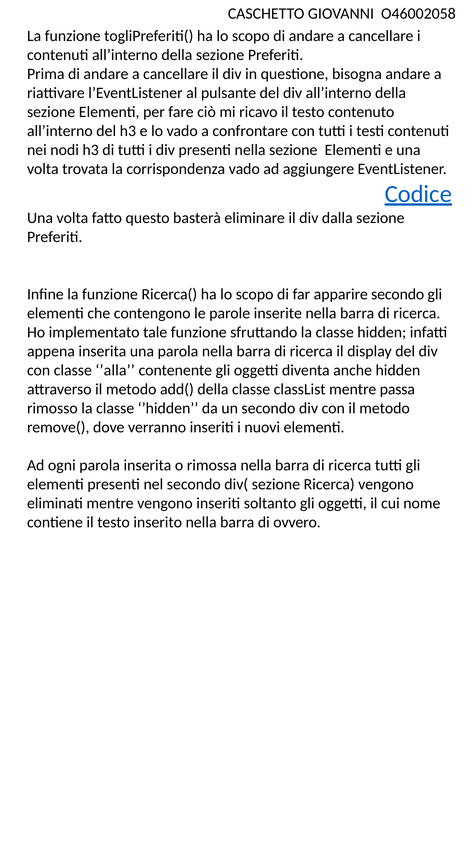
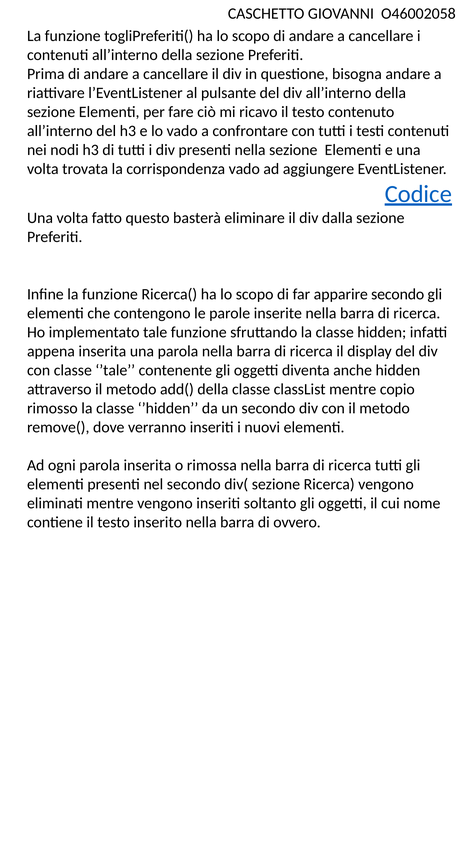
’alla: ’alla -> ’tale (115, 370)
passa: passa -> copio (397, 389)
